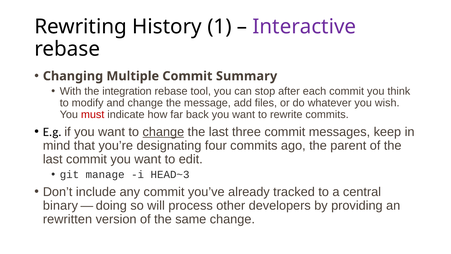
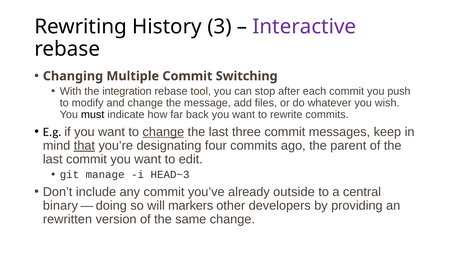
1: 1 -> 3 (219, 27)
Summary: Summary -> Switching (247, 76)
think: think -> push (399, 91)
must colour: red -> black (93, 114)
that underline: none -> present (84, 145)
tracked: tracked -> outside (294, 192)
process: process -> markers (191, 205)
